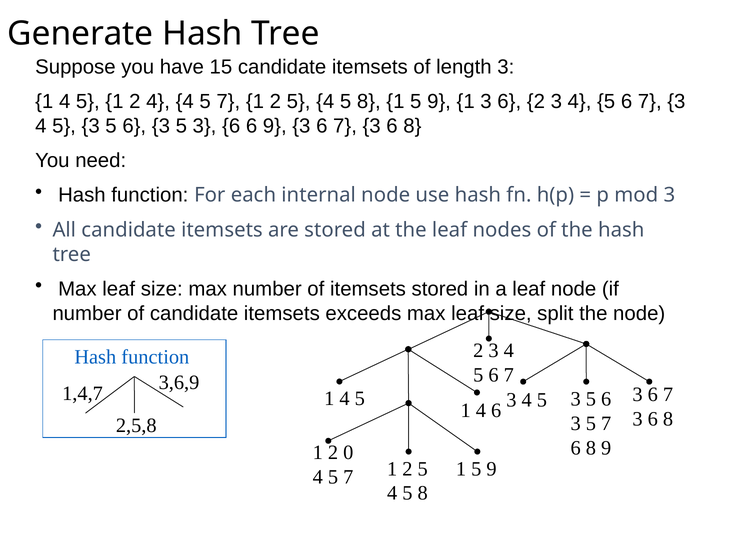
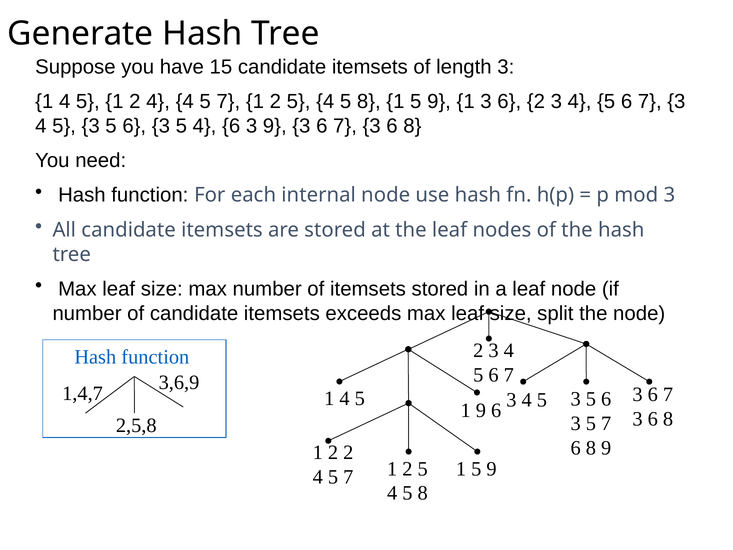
3 5 3: 3 -> 4 (204, 126)
6: 6 -> 3 (252, 126)
4: 4 -> 9 (481, 410)
2 0: 0 -> 2 (348, 452)
